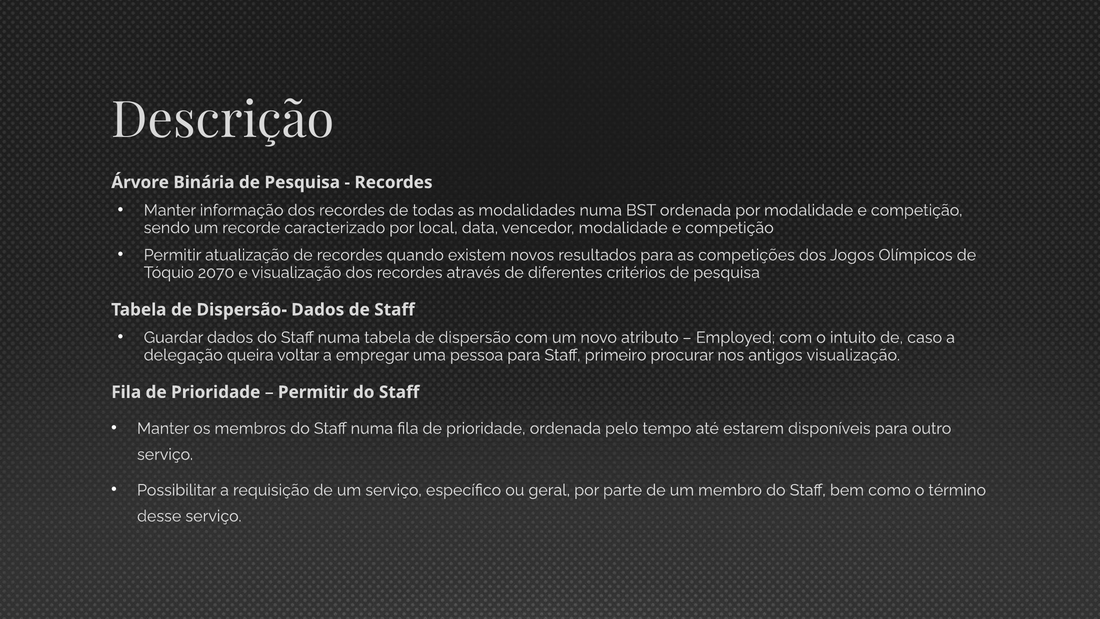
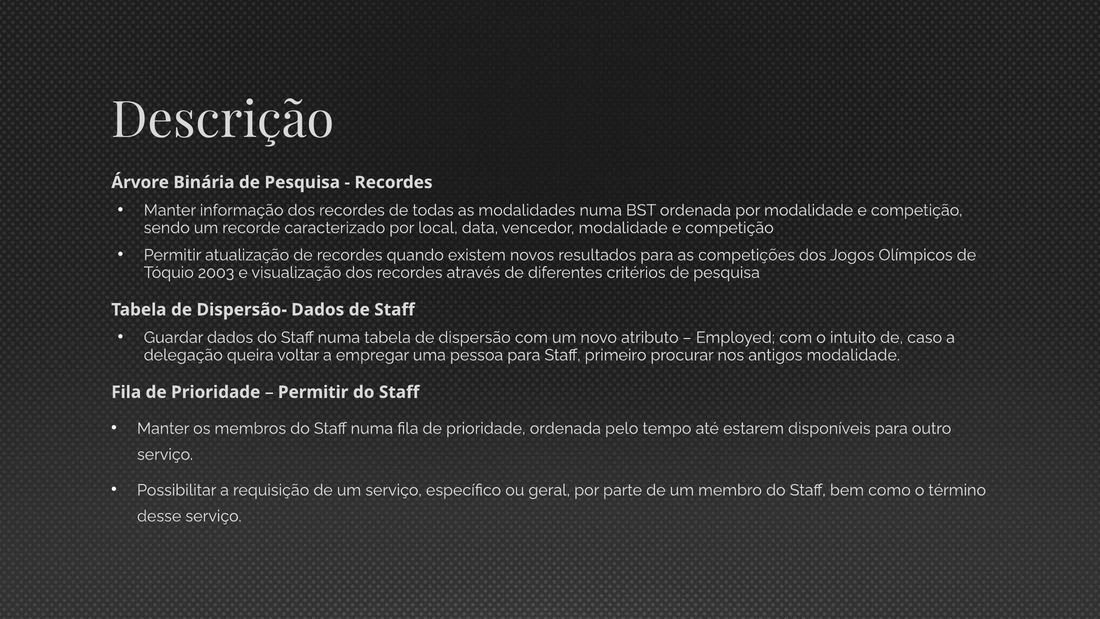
2070: 2070 -> 2003 (216, 272)
antigos visualização: visualização -> modalidade (853, 355)
